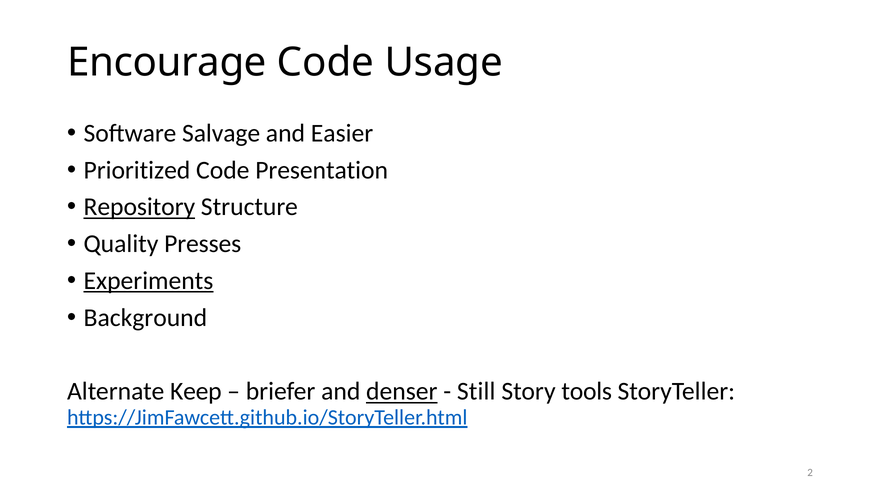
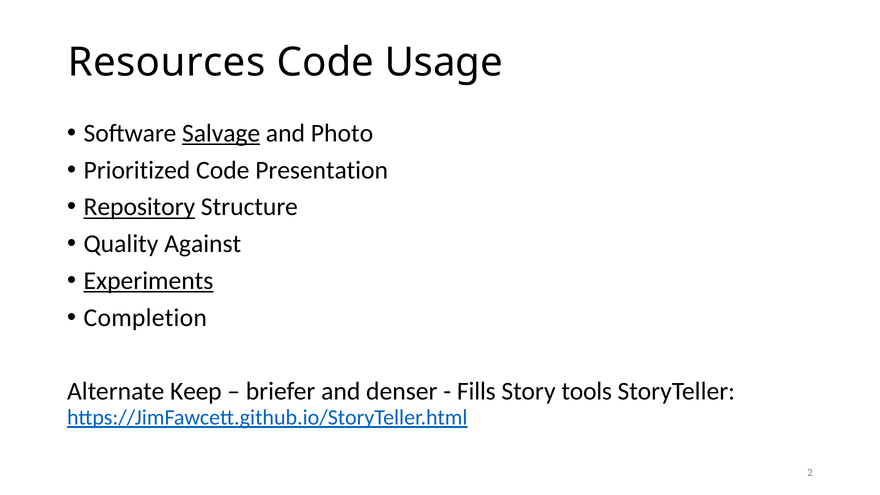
Encourage: Encourage -> Resources (166, 62)
Salvage underline: none -> present (221, 133)
Easier: Easier -> Photo (342, 133)
Presses: Presses -> Against (203, 244)
Background: Background -> Completion (145, 318)
denser underline: present -> none (402, 391)
Still: Still -> Fills (476, 391)
